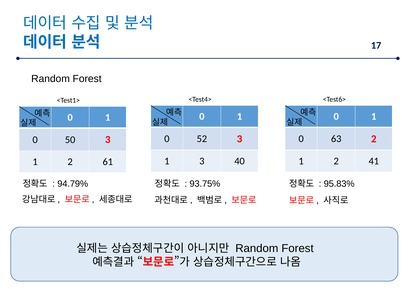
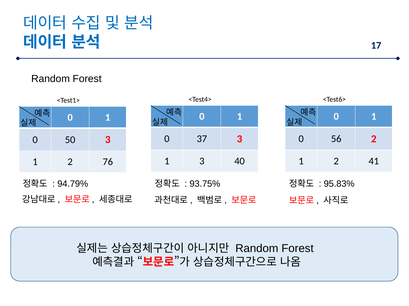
63: 63 -> 56 (336, 139)
52: 52 -> 37 (202, 139)
61: 61 -> 76 (108, 162)
